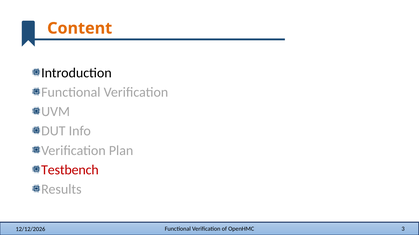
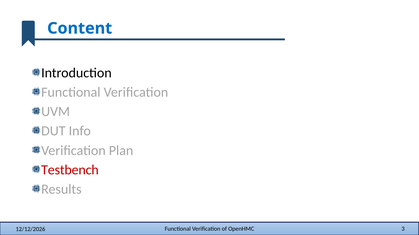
Content colour: orange -> blue (80, 28)
